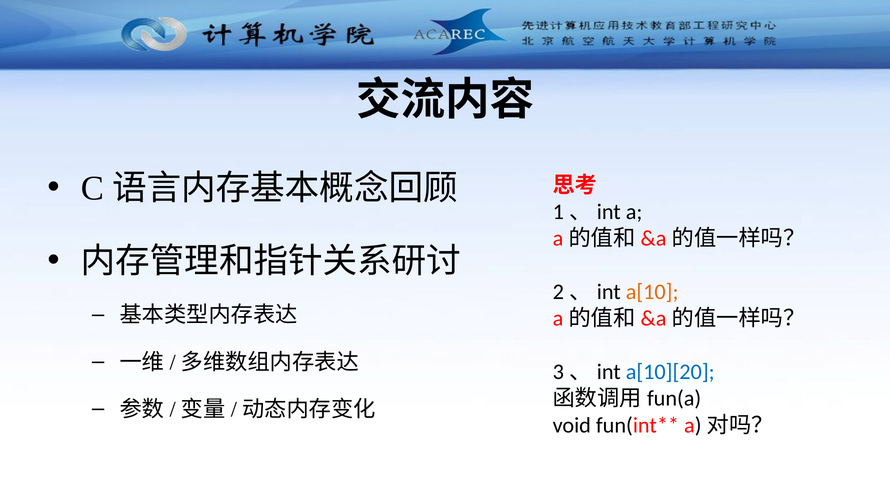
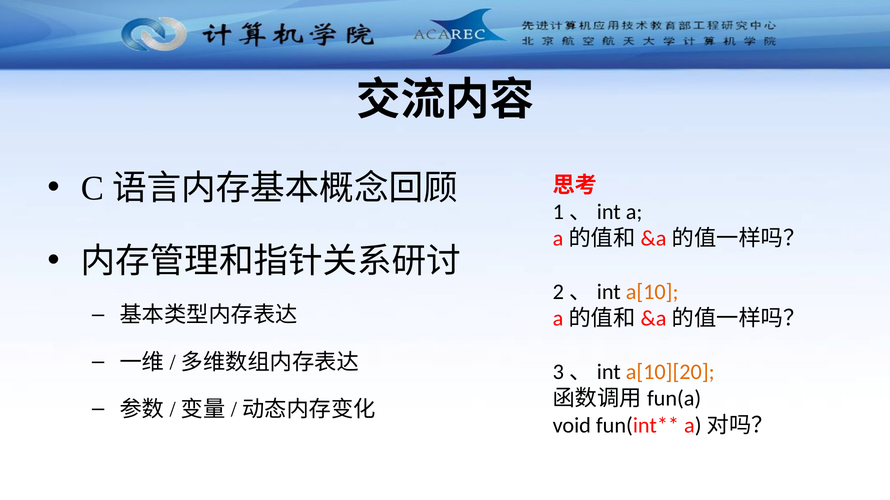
a[10][20 colour: blue -> orange (670, 372)
